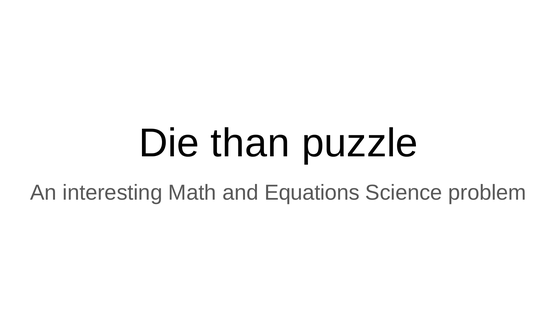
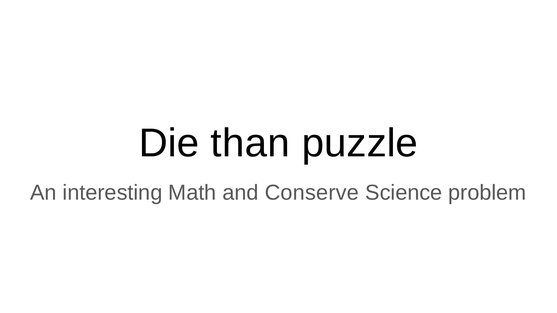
Equations: Equations -> Conserve (312, 193)
